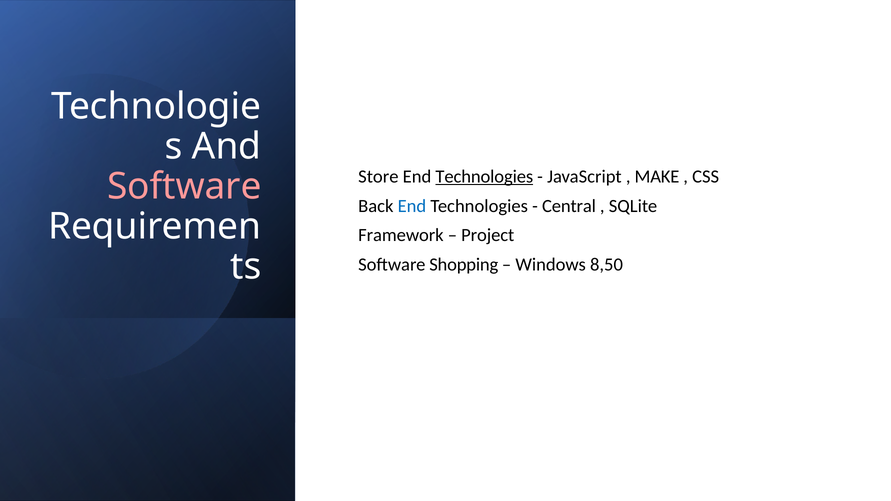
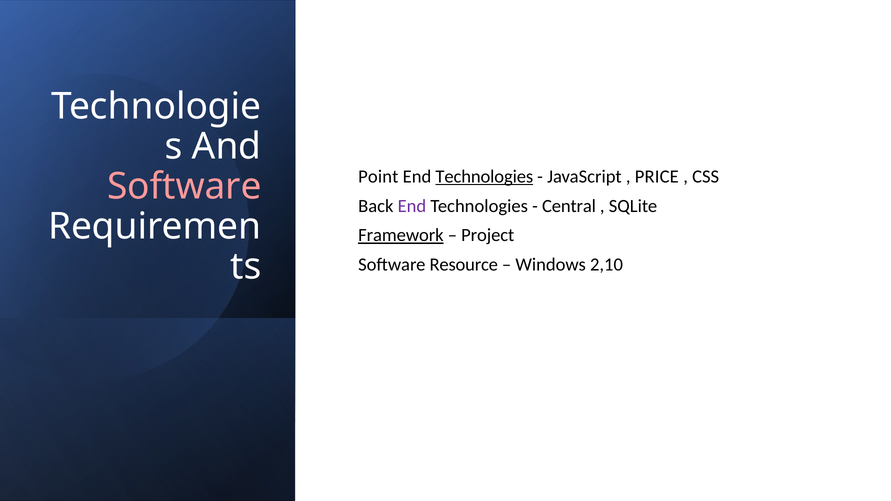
Store: Store -> Point (378, 177)
MAKE: MAKE -> PRICE (657, 177)
End colour: blue -> purple (412, 206)
Framework underline: none -> present (401, 235)
Shopping: Shopping -> Resource (464, 265)
8,50: 8,50 -> 2,10 (606, 265)
